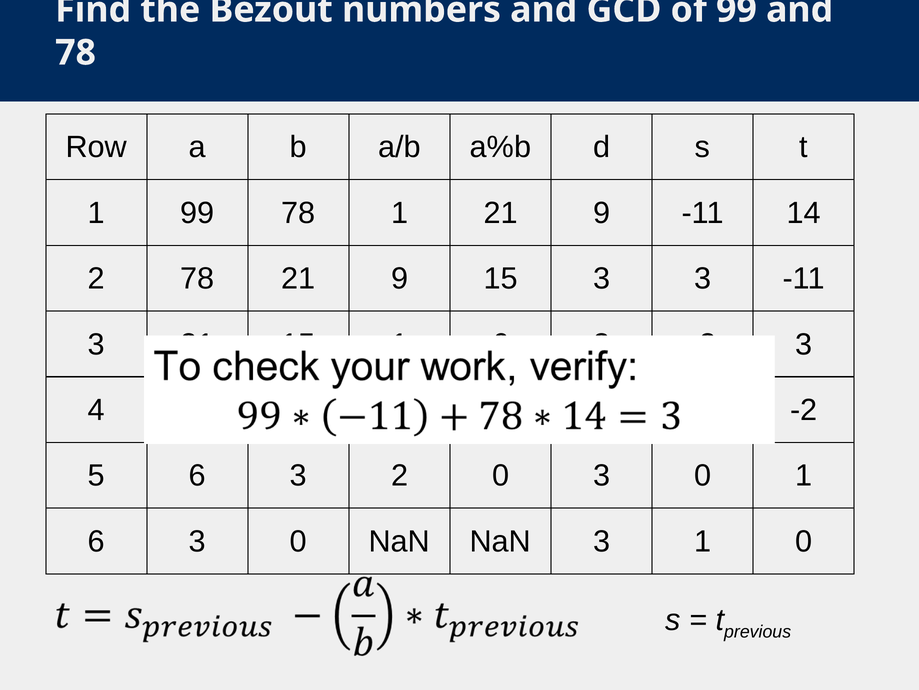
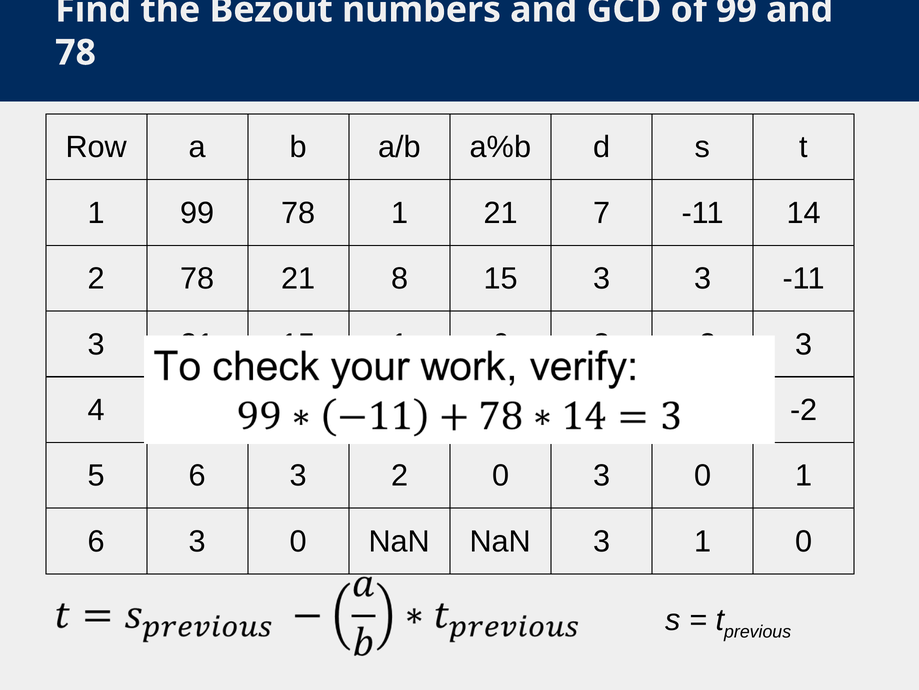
1 21 9: 9 -> 7 (602, 213)
78 21 9: 9 -> 8 (400, 278)
